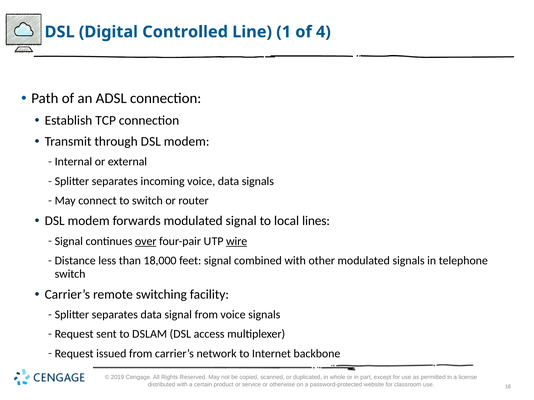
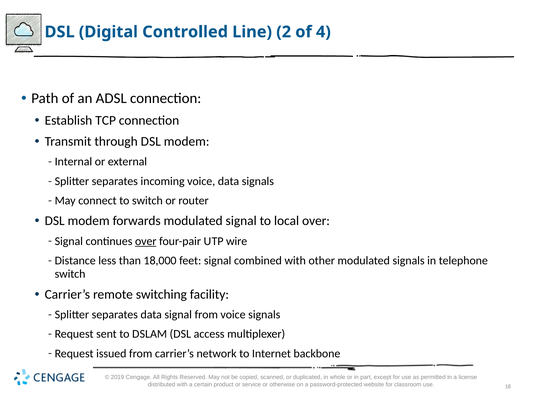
1: 1 -> 2 (284, 32)
local lines: lines -> over (316, 221)
wire underline: present -> none (237, 241)
